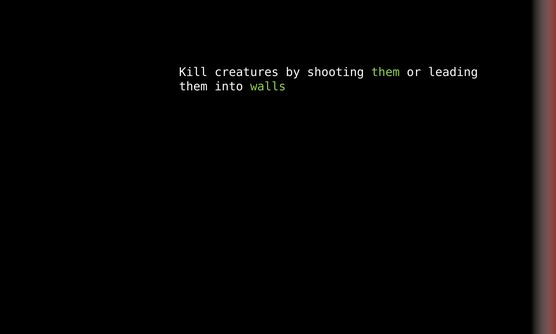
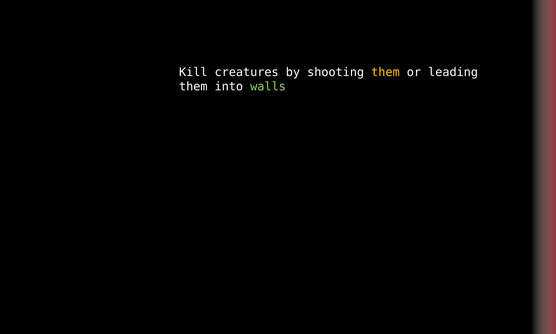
them colour: light green -> yellow (385, 72)
